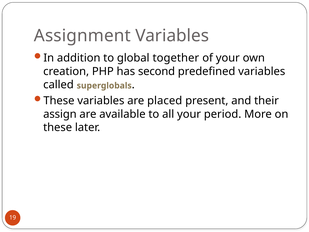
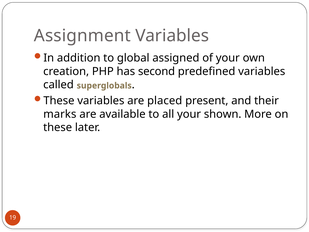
together: together -> assigned (176, 58)
assign: assign -> marks (60, 114)
period: period -> shown (223, 114)
